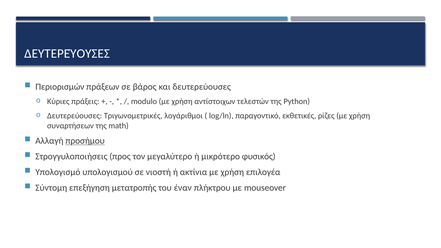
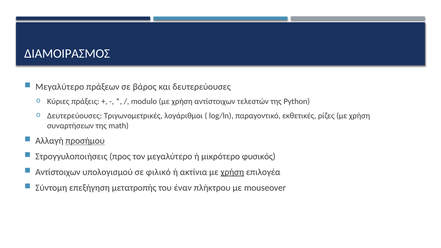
ΔΕΥΤΕΡΕΎΟΥΣΕΣ: ΔΕΥΤΕΡΕΎΟΥΣΕΣ -> ΔΙΑΜΟΙΡΑΣΜΟΣ (67, 54)
Περιορισμών: Περιορισμών -> Μεγαλύτερο (60, 87)
Υπολογισμό: Υπολογισμό -> Αντίστοιχων (58, 172)
νιοστή: νιοστή -> φιλικό (158, 172)
χρήση underline: none -> present (232, 172)
